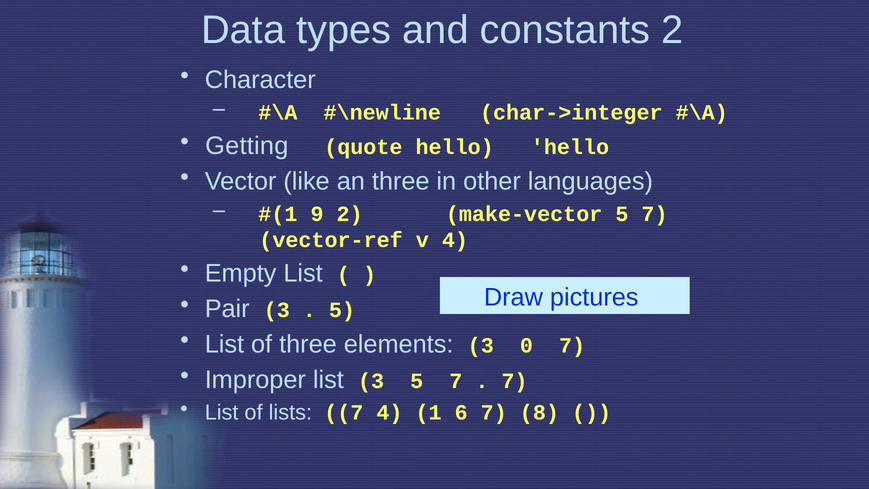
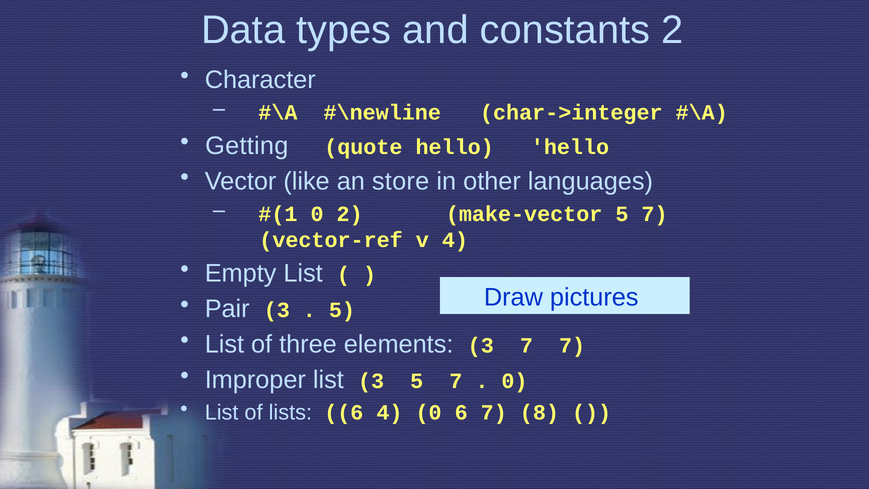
an three: three -> store (401, 181)
9: 9 -> 0 (317, 214)
3 0: 0 -> 7 (526, 346)
7: 7 -> 0 (514, 381)
lists 7: 7 -> 6 (344, 412)
4 1: 1 -> 0 (429, 412)
